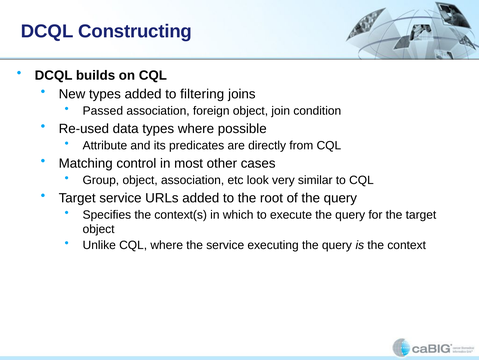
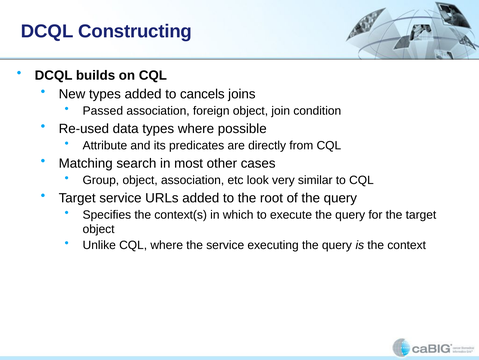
filtering: filtering -> cancels (202, 94)
control: control -> search (136, 163)
